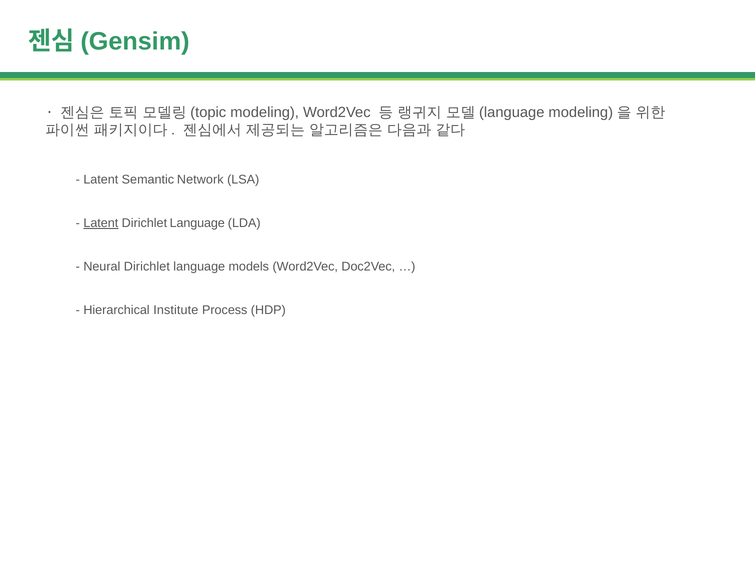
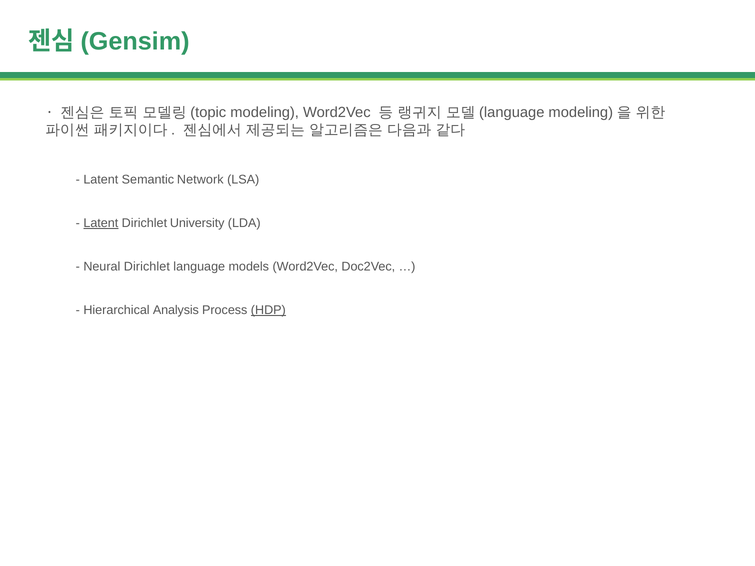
Language: Language -> University (197, 223)
Institute: Institute -> Analysis (176, 310)
HDP underline: none -> present (268, 310)
